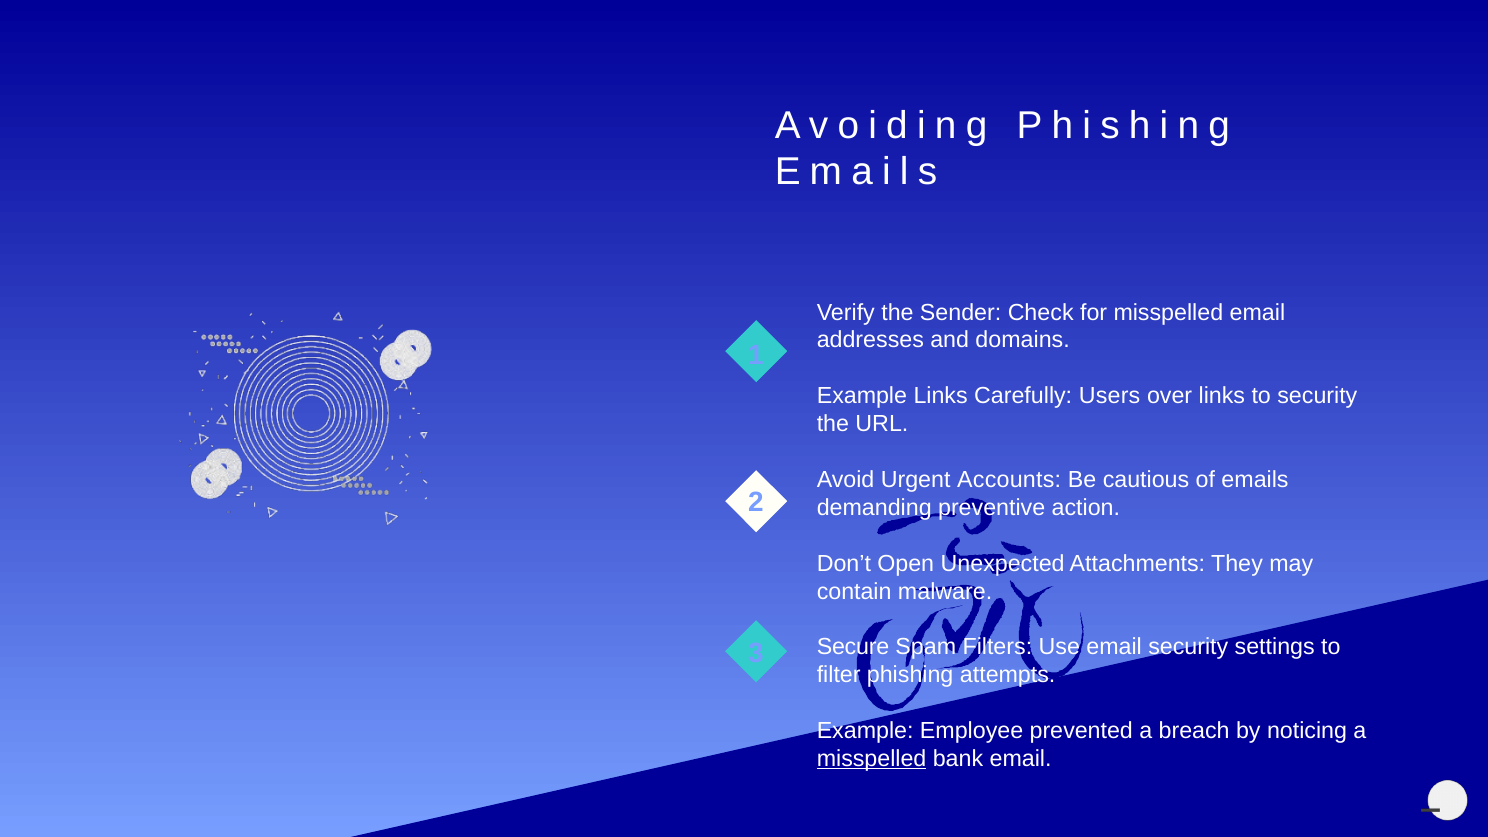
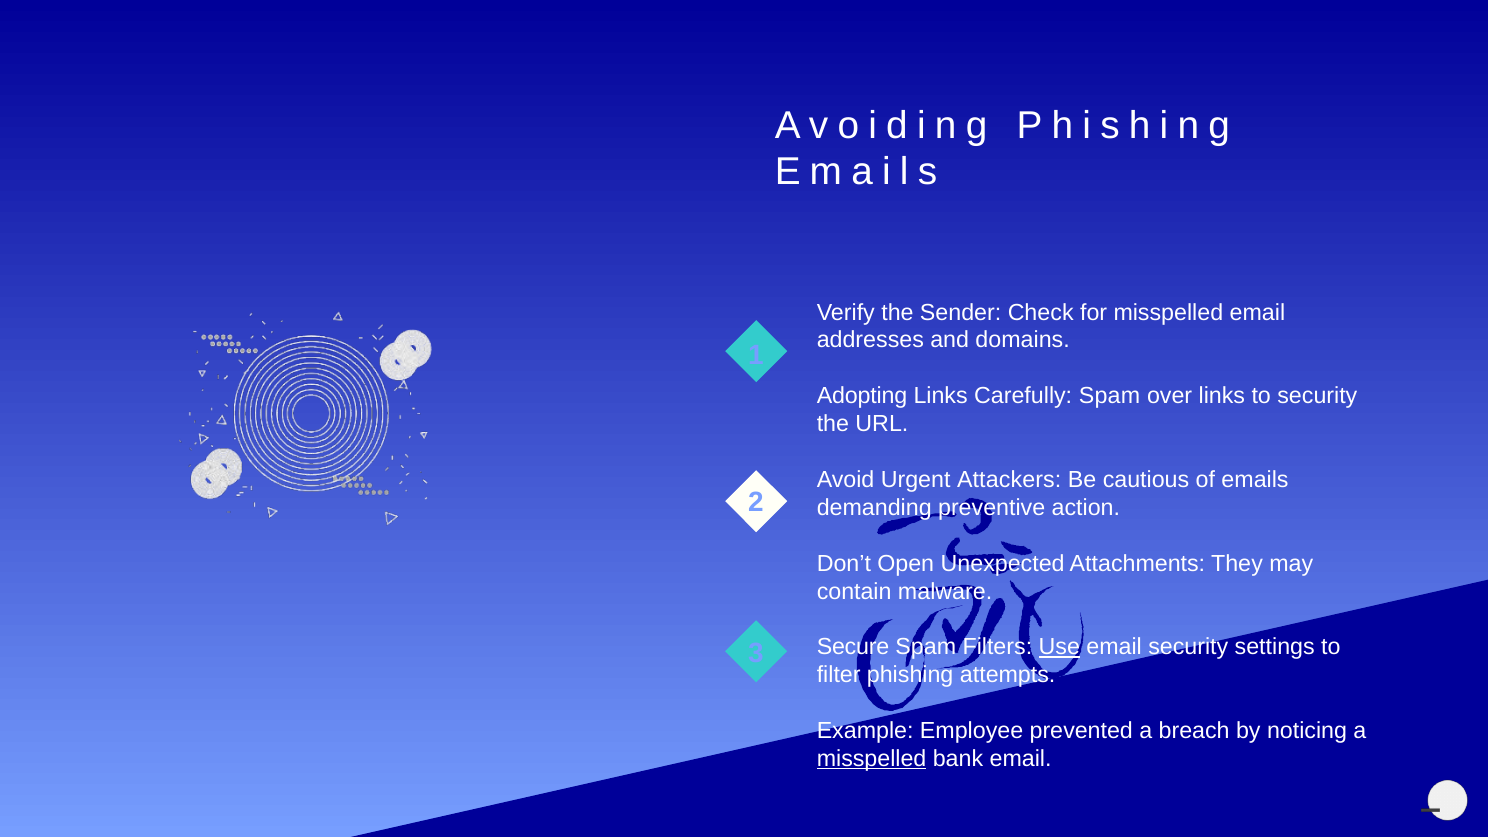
Example: Example -> Adopting (862, 396)
Carefully Users: Users -> Spam (1110, 396)
Accounts: Accounts -> Attackers (1009, 480)
Use underline: none -> present (1059, 647)
